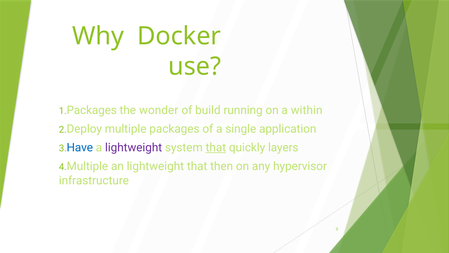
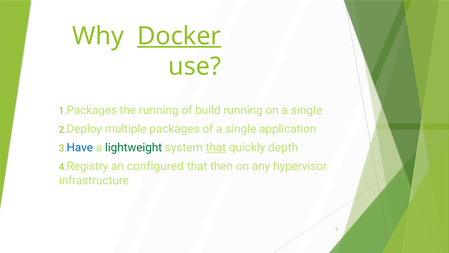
Docker underline: none -> present (179, 36)
the wonder: wonder -> running (159, 110)
on a within: within -> single (307, 110)
lightweight colour: purple -> green (134, 147)
layers: layers -> depth (283, 147)
Multiple: Multiple -> Registry (87, 166)
an lightweight: lightweight -> configured (155, 166)
